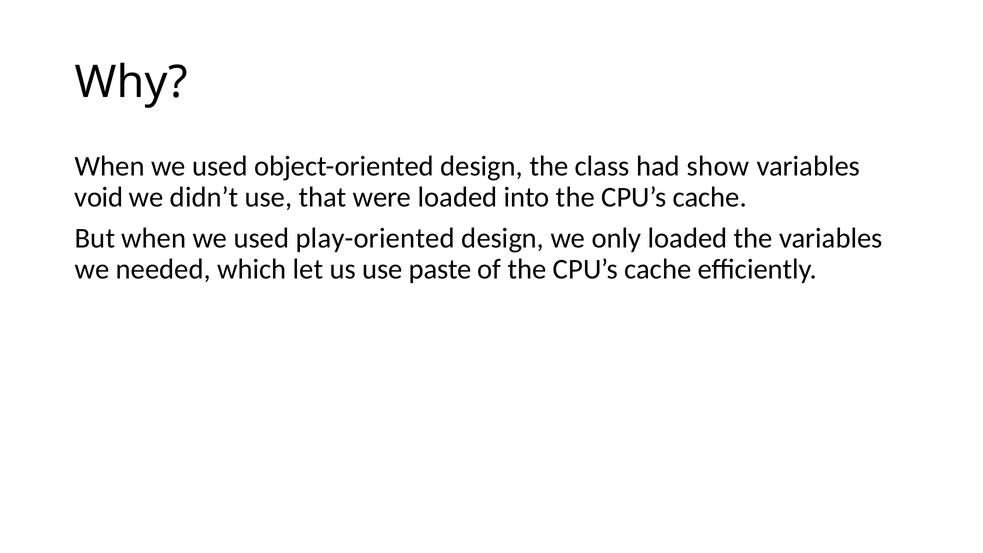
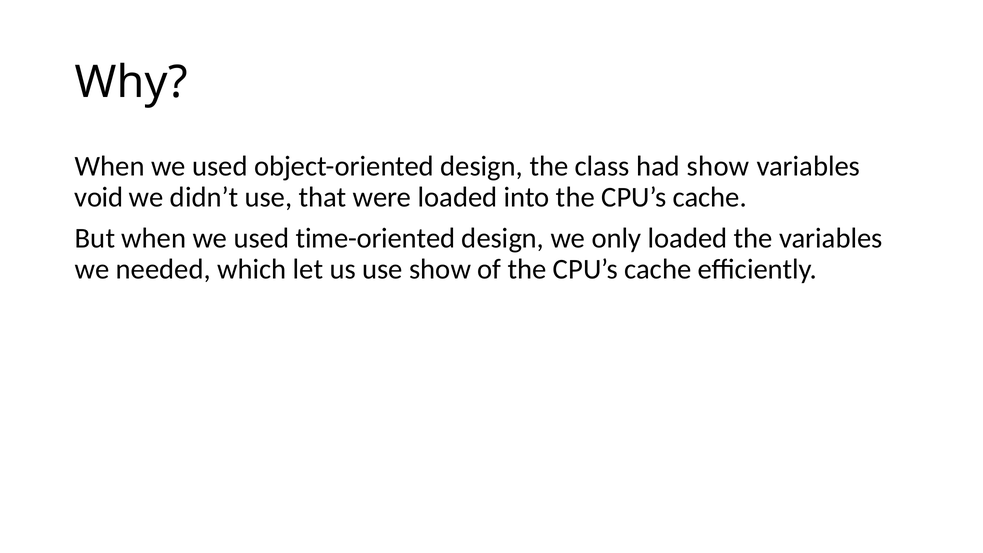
play-oriented: play-oriented -> time-oriented (375, 238)
use paste: paste -> show (440, 269)
